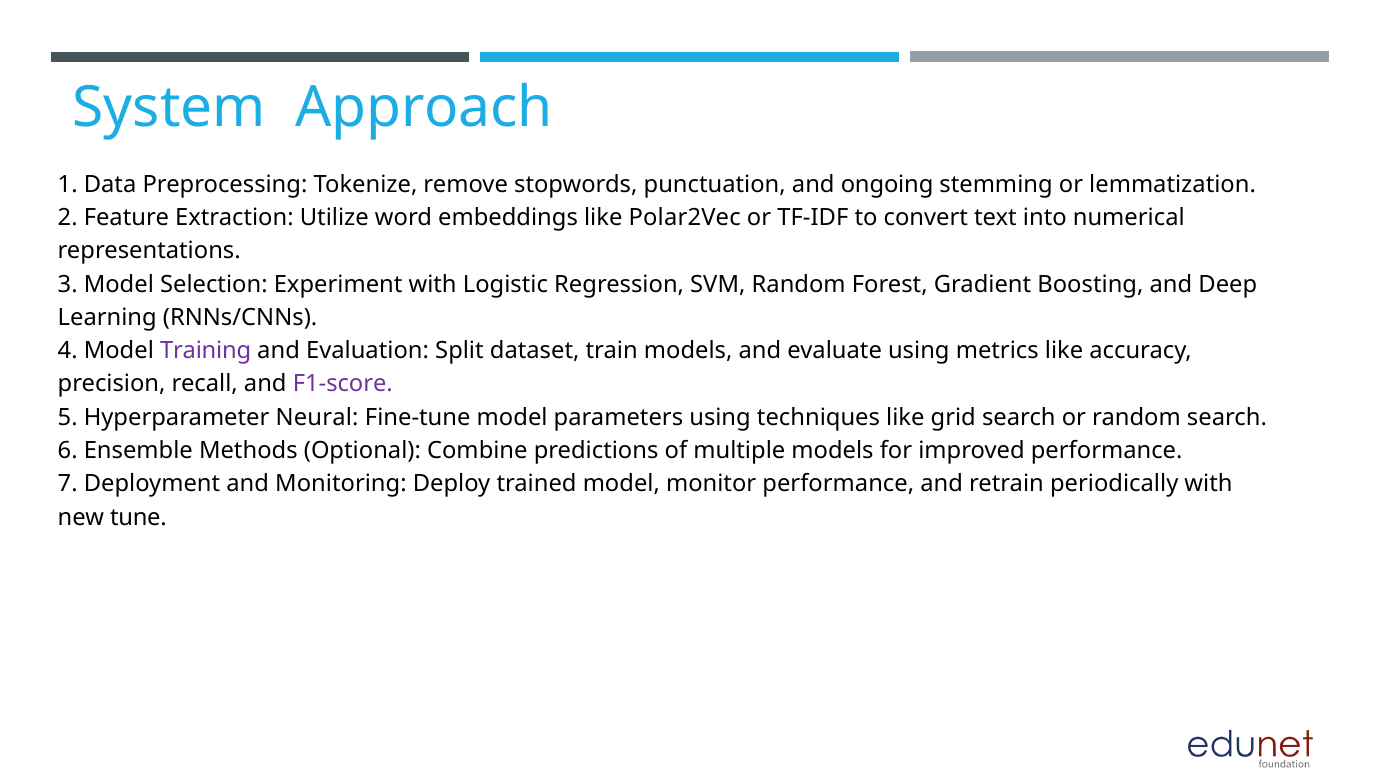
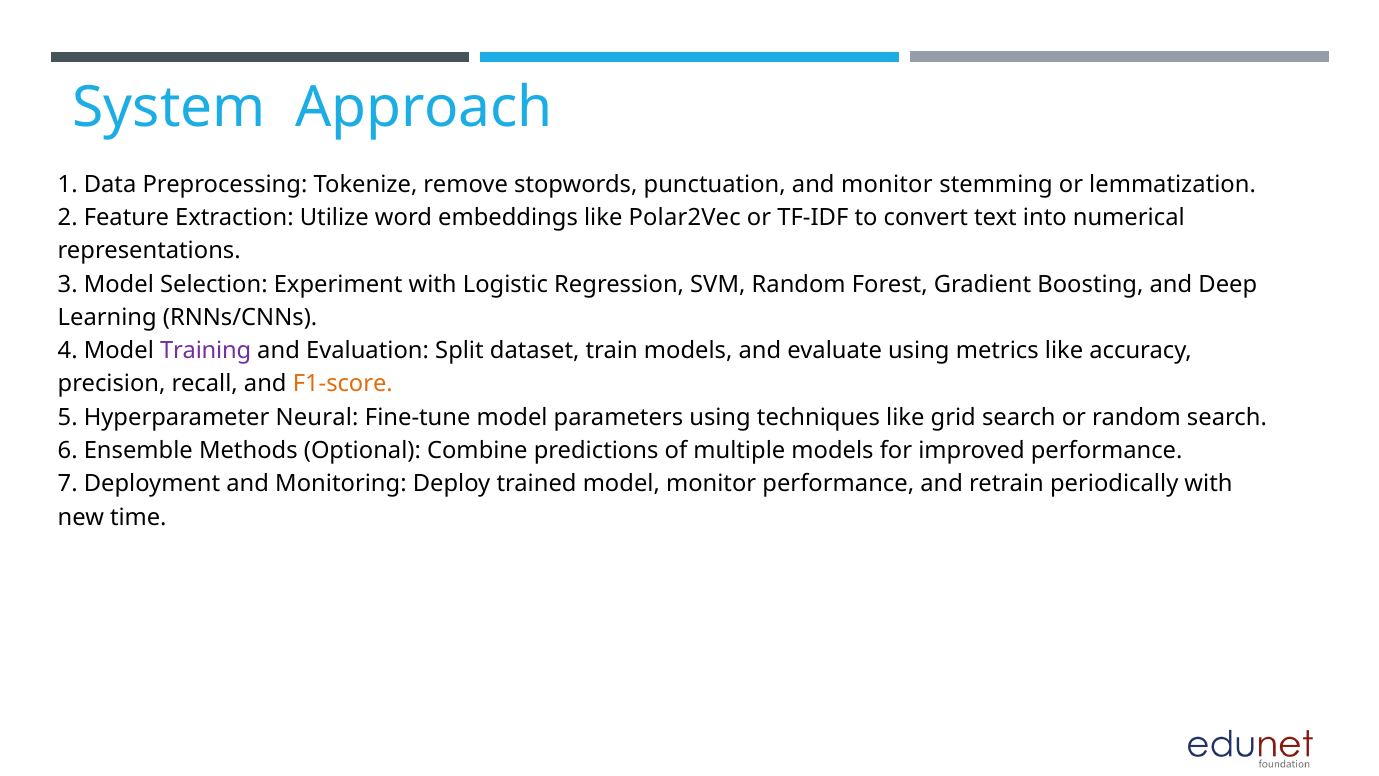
and ongoing: ongoing -> monitor (887, 184)
F1-score colour: purple -> orange (343, 384)
tune: tune -> time (138, 517)
